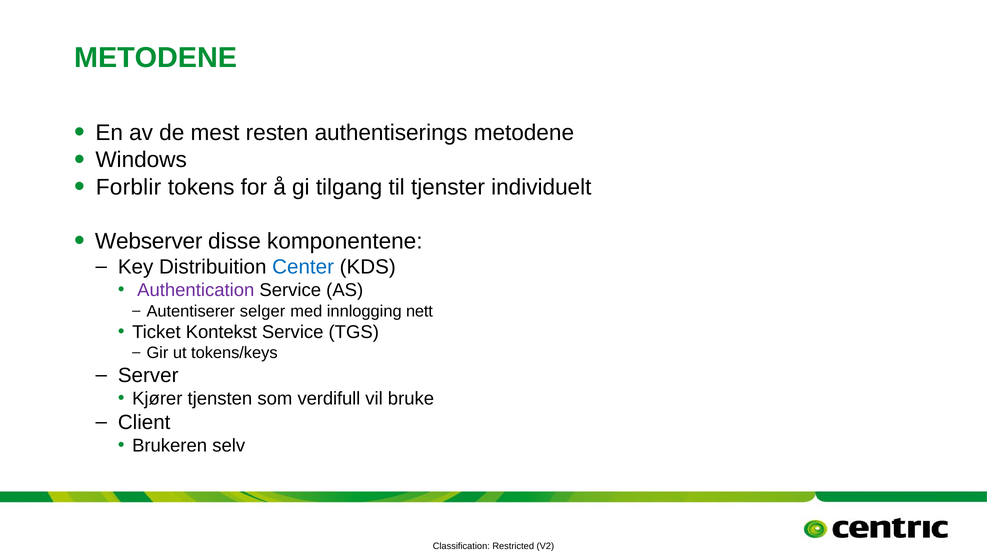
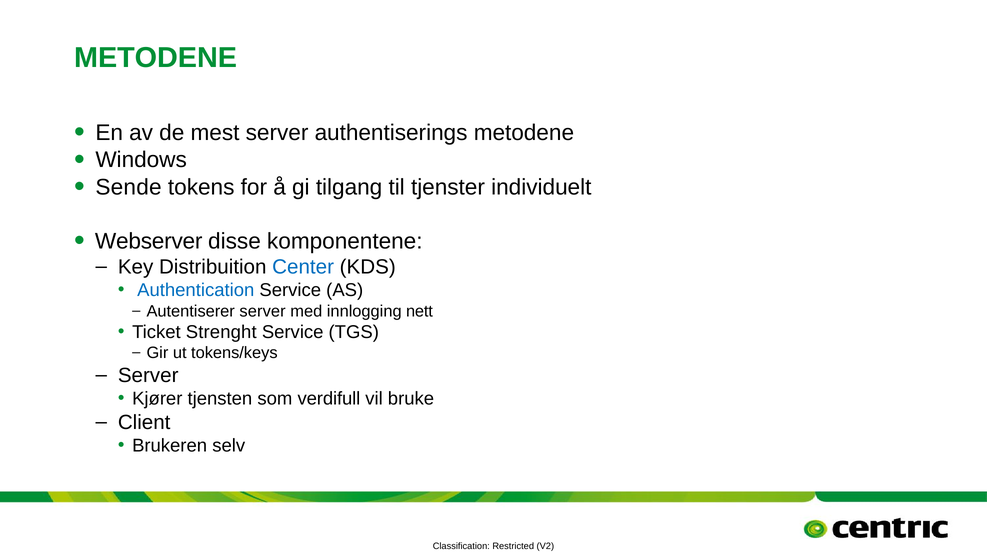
mest resten: resten -> server (277, 133)
Forblir: Forblir -> Sende (129, 187)
Authentication colour: purple -> blue (196, 290)
Autentiserer selger: selger -> server (263, 311)
Kontekst: Kontekst -> Strenght (221, 332)
